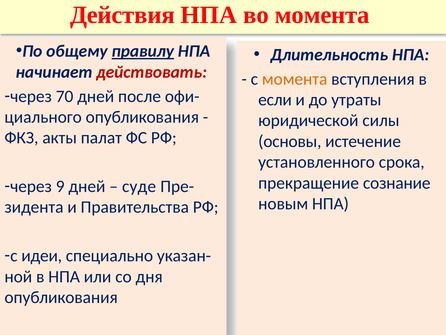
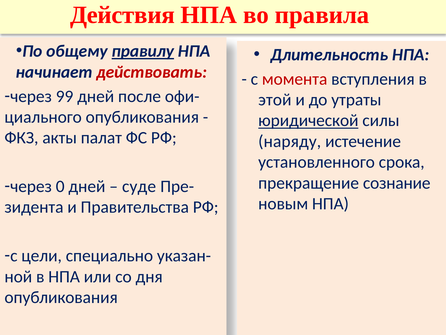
во момента: момента -> правила (322, 15)
момента colour: orange -> red (295, 79)
70: 70 -> 99 (65, 96)
если: если -> этой (275, 100)
юридической underline: none -> present (308, 120)
основы: основы -> наряду (290, 141)
9: 9 -> 0 (60, 186)
идеи: идеи -> цели (42, 255)
